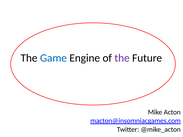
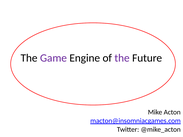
Game colour: blue -> purple (54, 58)
